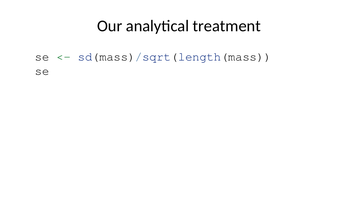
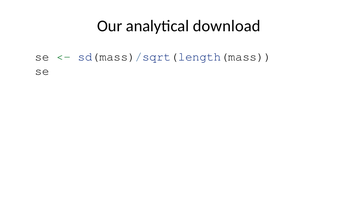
treatment: treatment -> download (227, 26)
